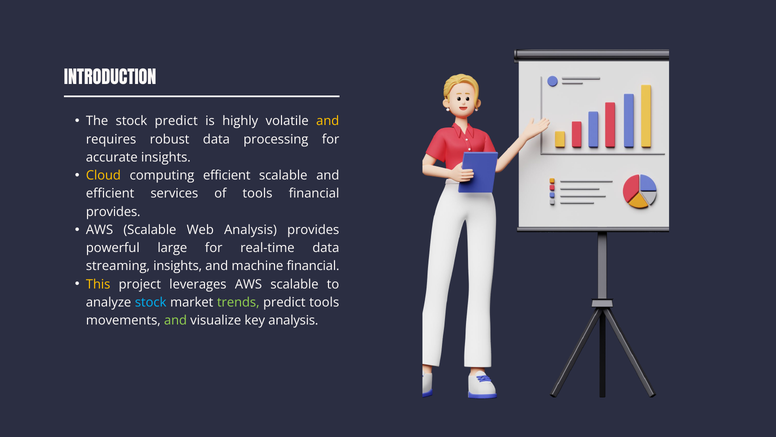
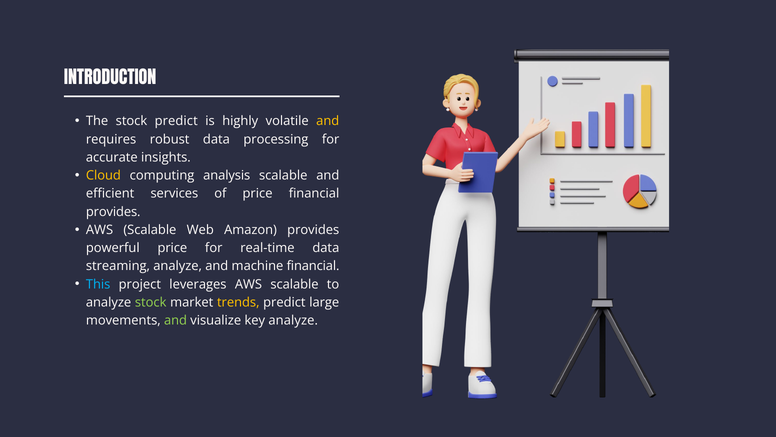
computing efficient: efficient -> analysis (227, 175)
of tools: tools -> price (258, 193)
Web Analysis: Analysis -> Amazon (251, 230)
powerful large: large -> price (172, 248)
streaming insights: insights -> analyze (178, 266)
This colour: yellow -> light blue (98, 284)
stock colour: light blue -> light green (151, 302)
trends colour: light green -> yellow (238, 302)
predict tools: tools -> large (324, 302)
key analysis: analysis -> analyze (293, 320)
